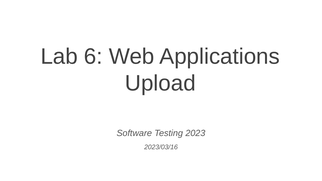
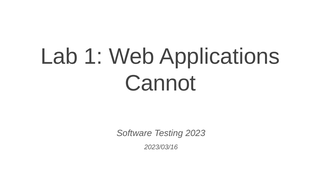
6: 6 -> 1 (93, 57)
Upload: Upload -> Cannot (160, 83)
